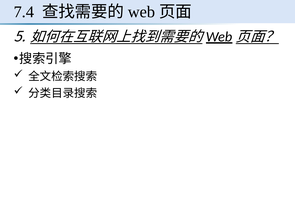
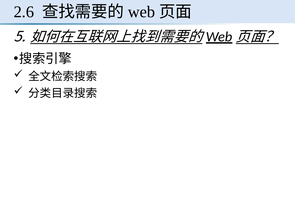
7.4: 7.4 -> 2.6 (24, 12)
